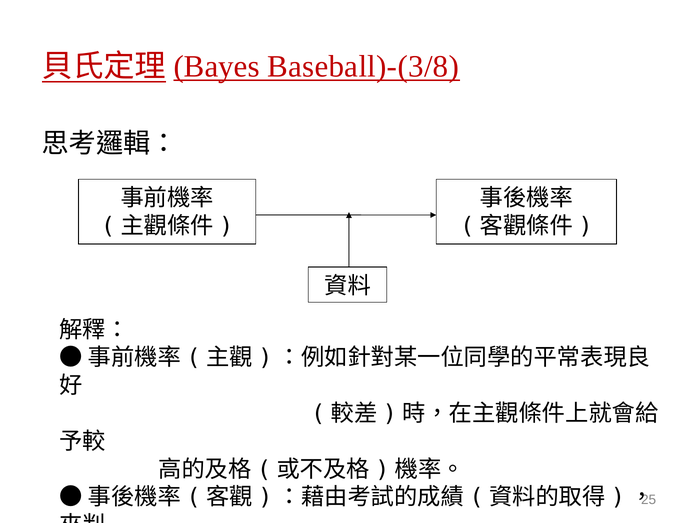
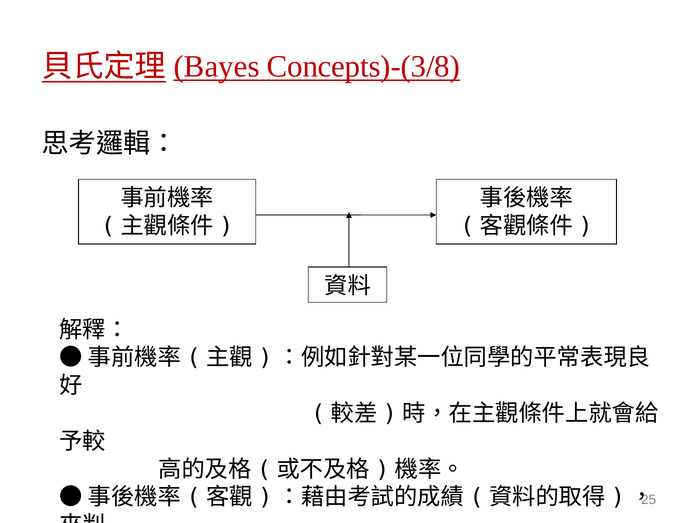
Baseball)-(3/8: Baseball)-(3/8 -> Concepts)-(3/8 (363, 67)
